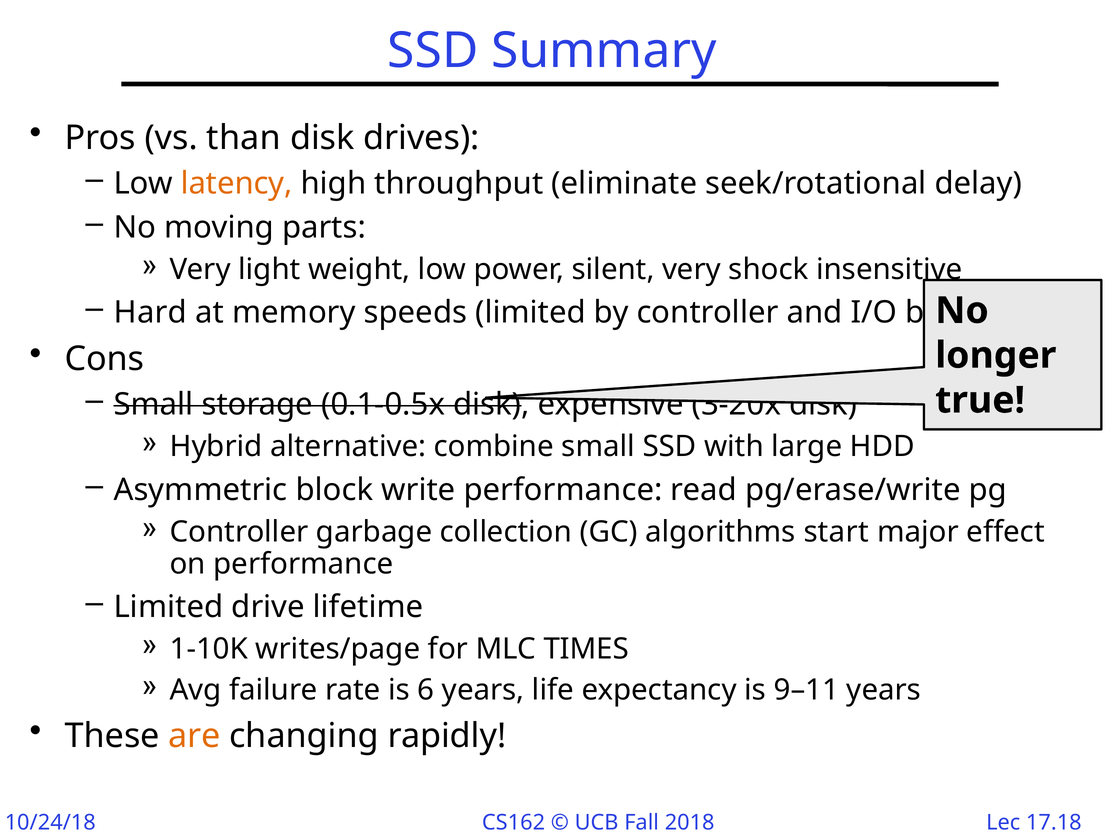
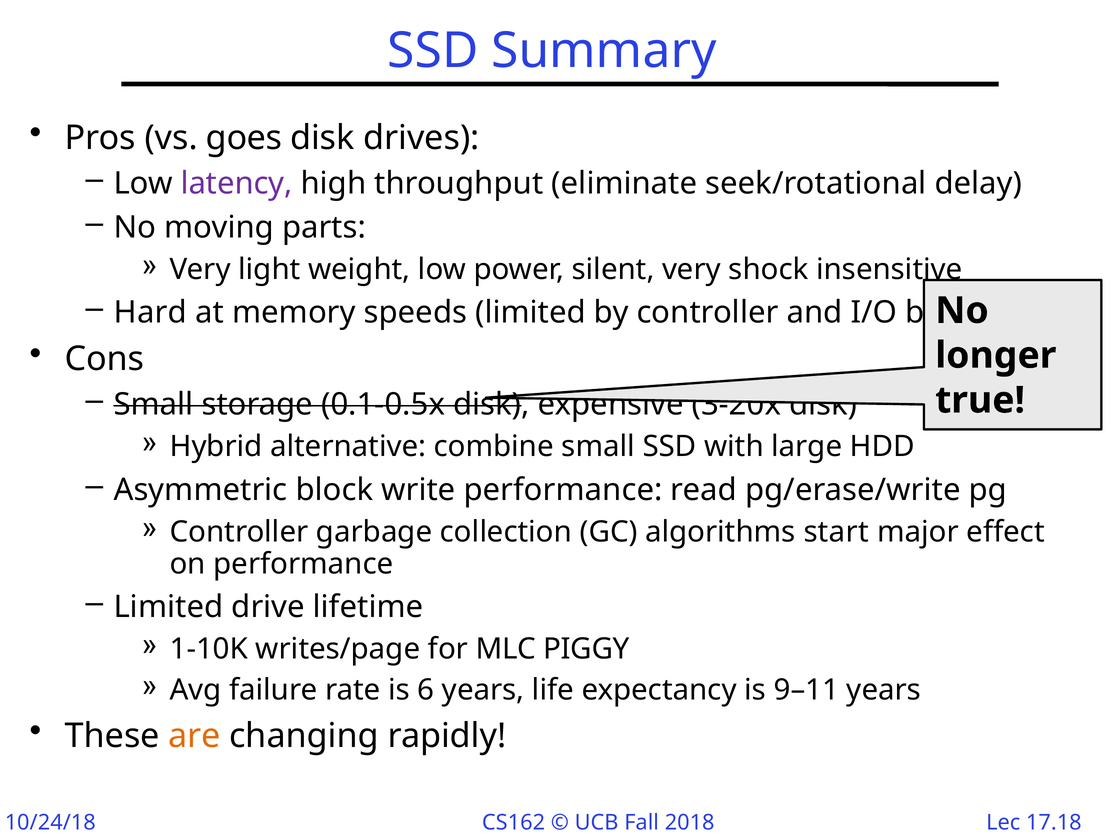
than: than -> goes (244, 138)
latency colour: orange -> purple (237, 184)
TIMES: TIMES -> PIGGY (586, 649)
